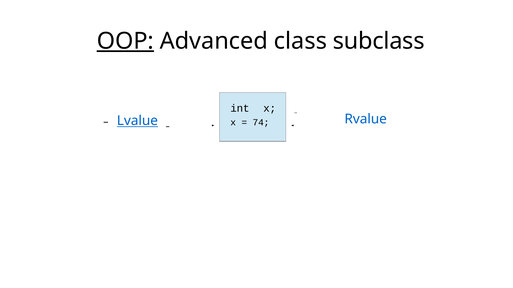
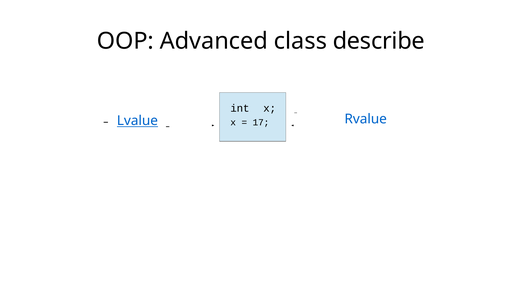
OOP underline: present -> none (125, 41)
subclass: subclass -> describe (379, 41)
74: 74 -> 17 (261, 123)
